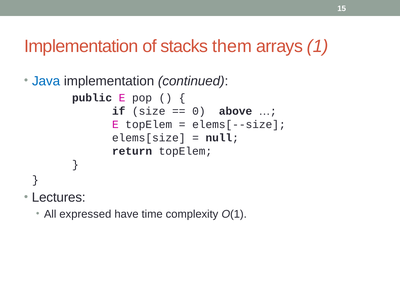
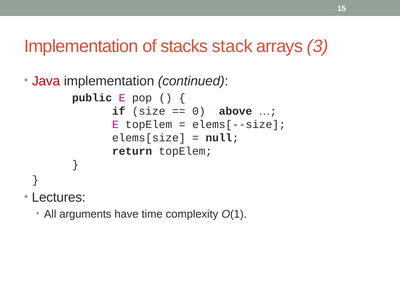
them: them -> stack (232, 46)
1: 1 -> 3 (318, 46)
Java colour: blue -> red (46, 81)
expressed: expressed -> arguments (85, 214)
